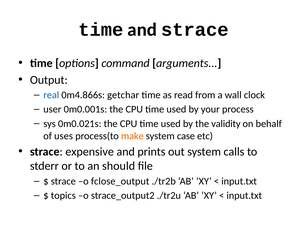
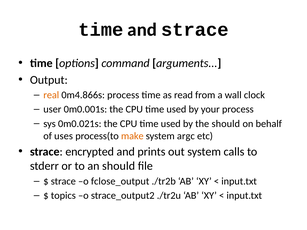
real colour: blue -> orange (51, 95)
0m4.866s getchar: getchar -> process (123, 95)
the validity: validity -> should (226, 124)
case: case -> argc (186, 136)
expensive: expensive -> encrypted (90, 152)
